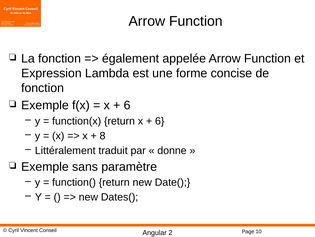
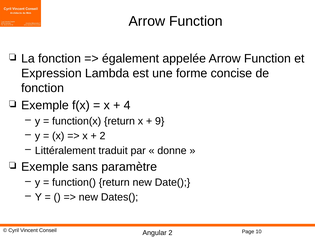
6: 6 -> 4 (127, 105)
6: 6 -> 9 (160, 121)
8: 8 -> 2 (103, 135)
